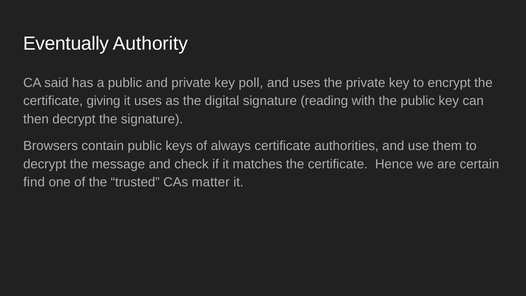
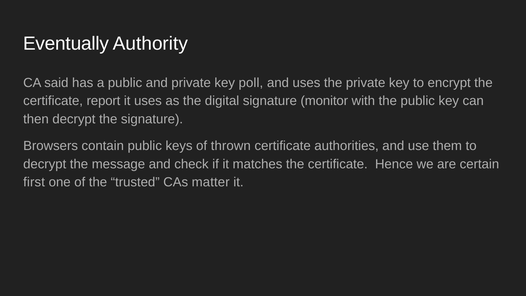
giving: giving -> report (104, 101)
reading: reading -> monitor (324, 101)
always: always -> thrown (231, 146)
find: find -> first (34, 182)
